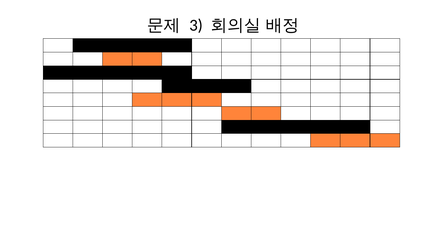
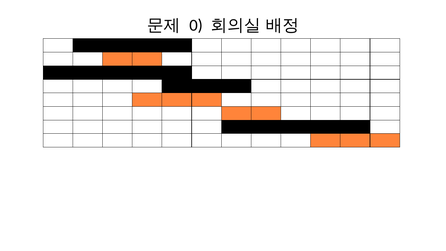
3: 3 -> 0 (196, 25)
